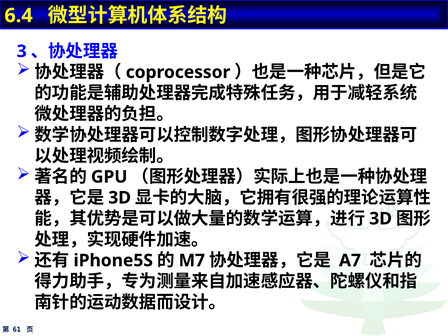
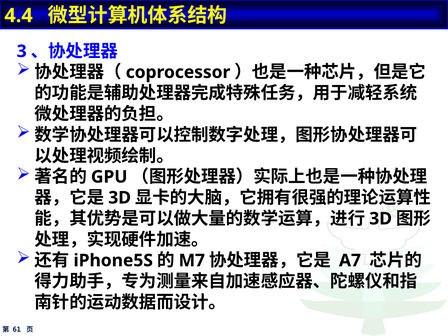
6.4: 6.4 -> 4.4 (19, 16)
